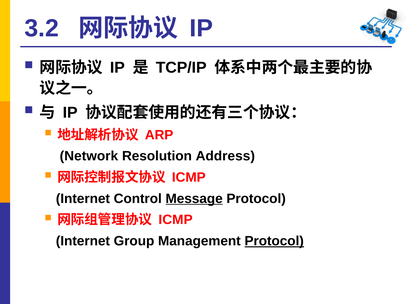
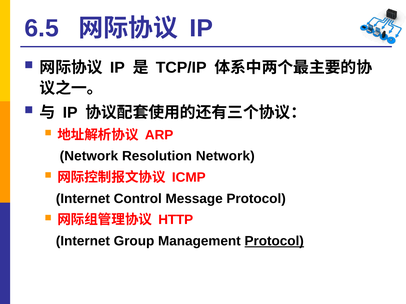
3.2: 3.2 -> 6.5 (42, 28)
Resolution Address: Address -> Network (225, 156)
Message underline: present -> none (194, 199)
ICMP: ICMP -> HTTP (176, 220)
